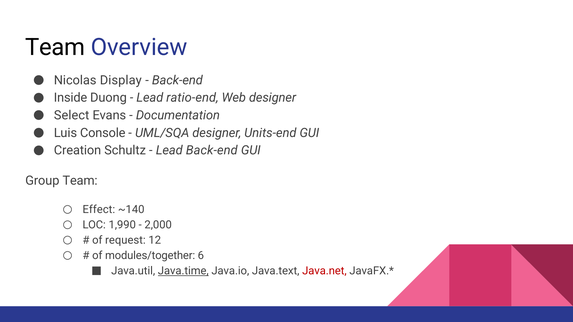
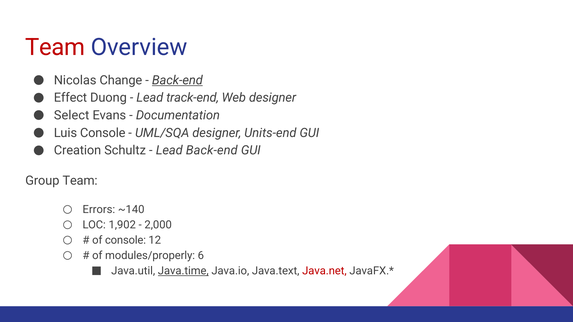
Team colour: black -> red (55, 47)
Display: Display -> Change (121, 80)
Back-end underline: none -> present (177, 80)
Inside: Inside -> Effect (70, 98)
ratio-end: ratio-end -> track-end (193, 98)
Effect: Effect -> Errors (99, 210)
1,990: 1,990 -> 1,902 (122, 225)
of request: request -> console (126, 240)
modules/together: modules/together -> modules/properly (150, 256)
